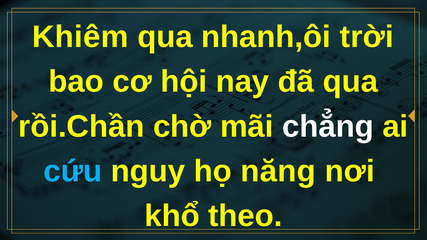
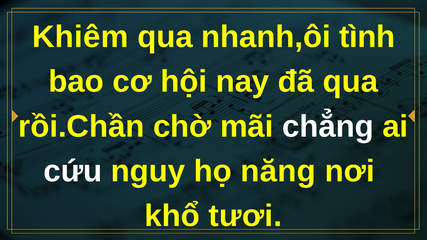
trời: trời -> tình (367, 37)
cứu colour: light blue -> white (73, 171)
theo: theo -> tươi (245, 216)
